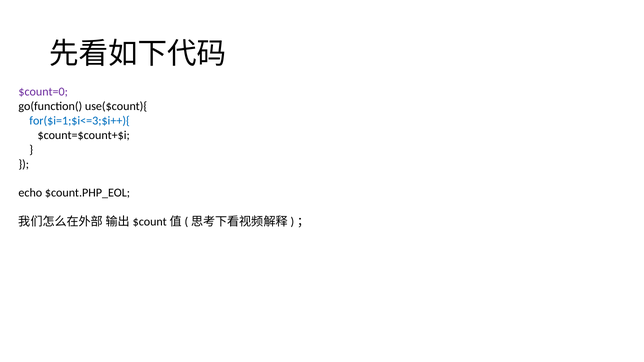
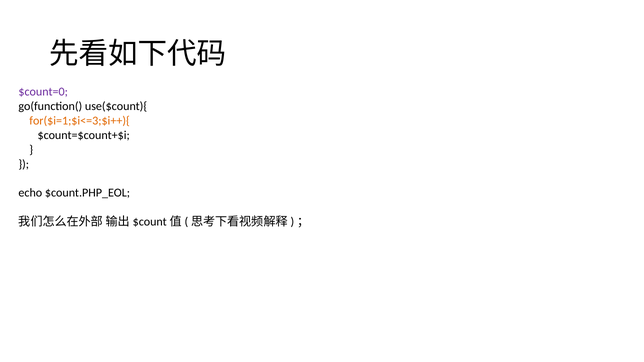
for($i=1;$i<=3;$i++){ colour: blue -> orange (80, 121)
